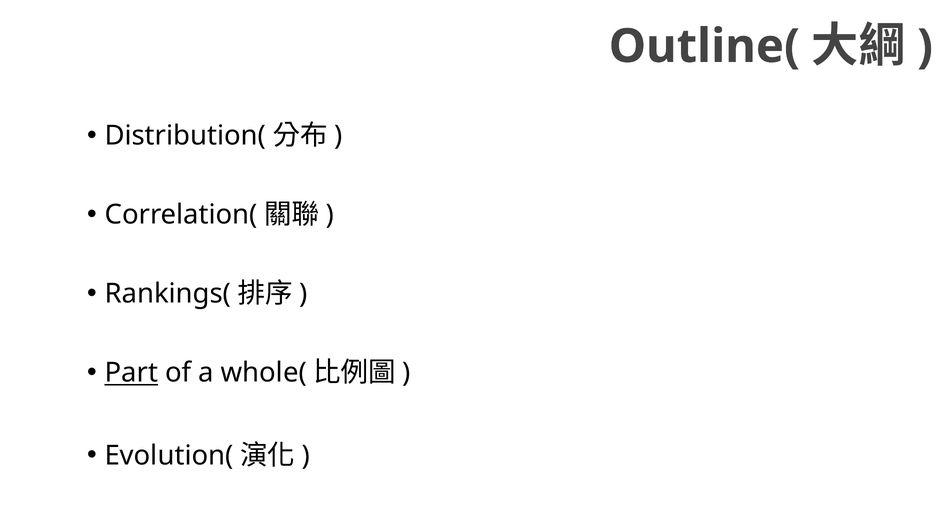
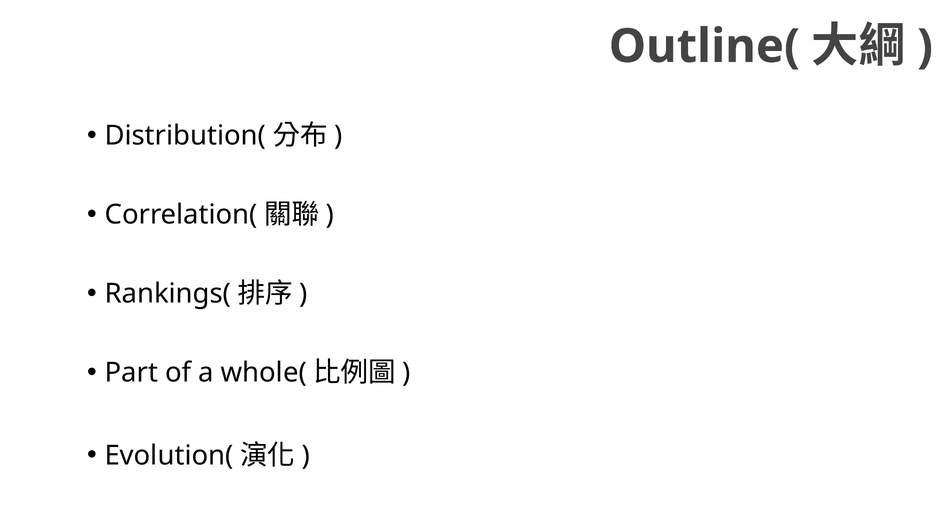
Part underline: present -> none (131, 372)
